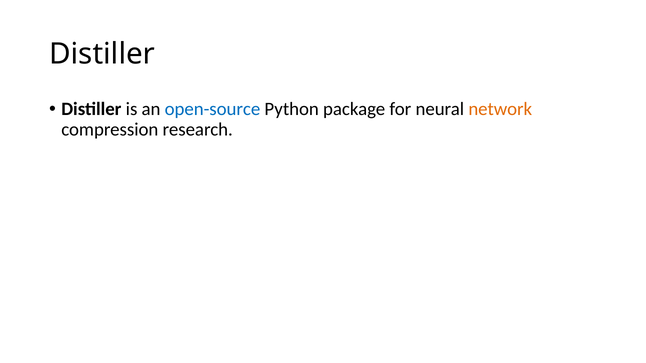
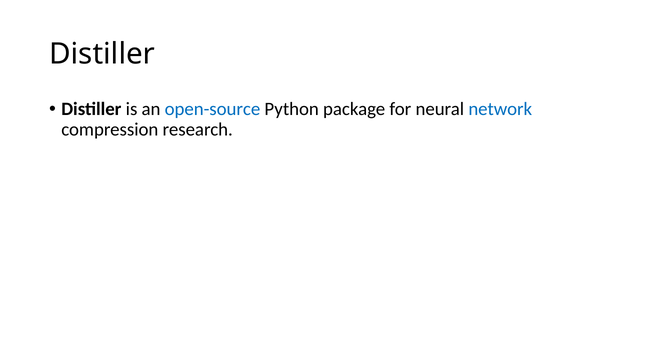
network colour: orange -> blue (500, 109)
